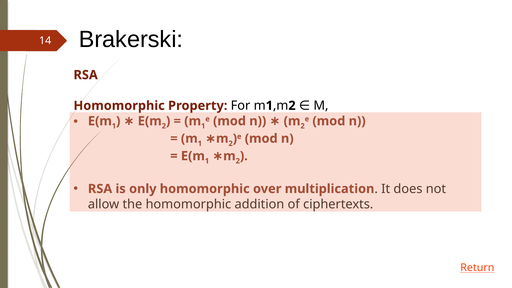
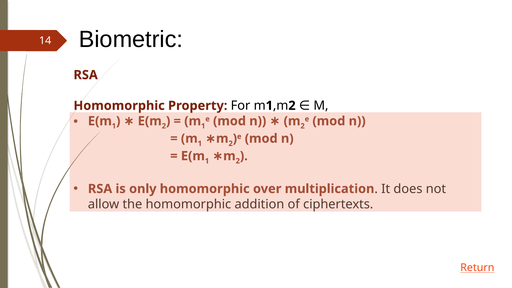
Brakerski: Brakerski -> Biometric (131, 39)
